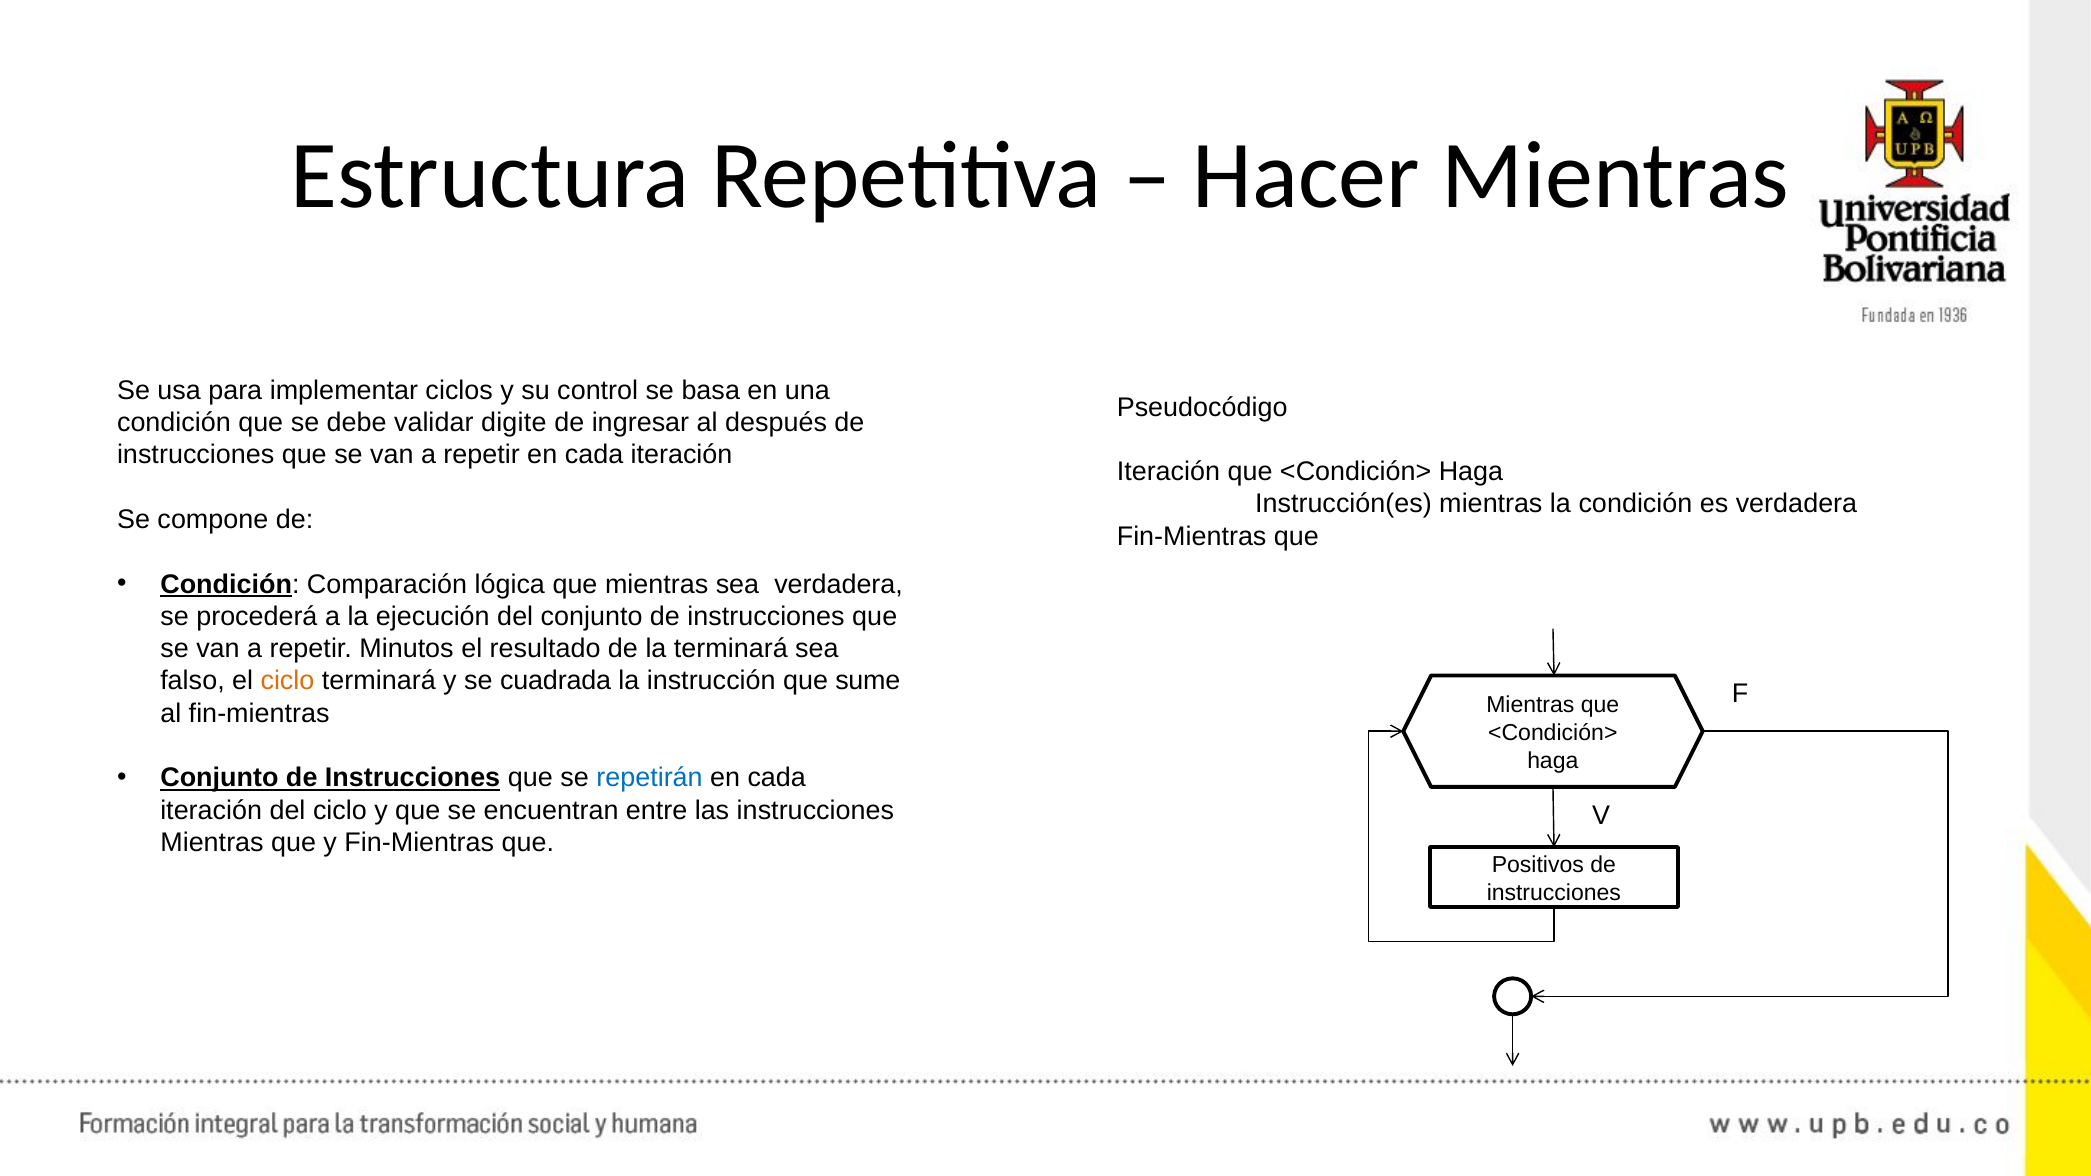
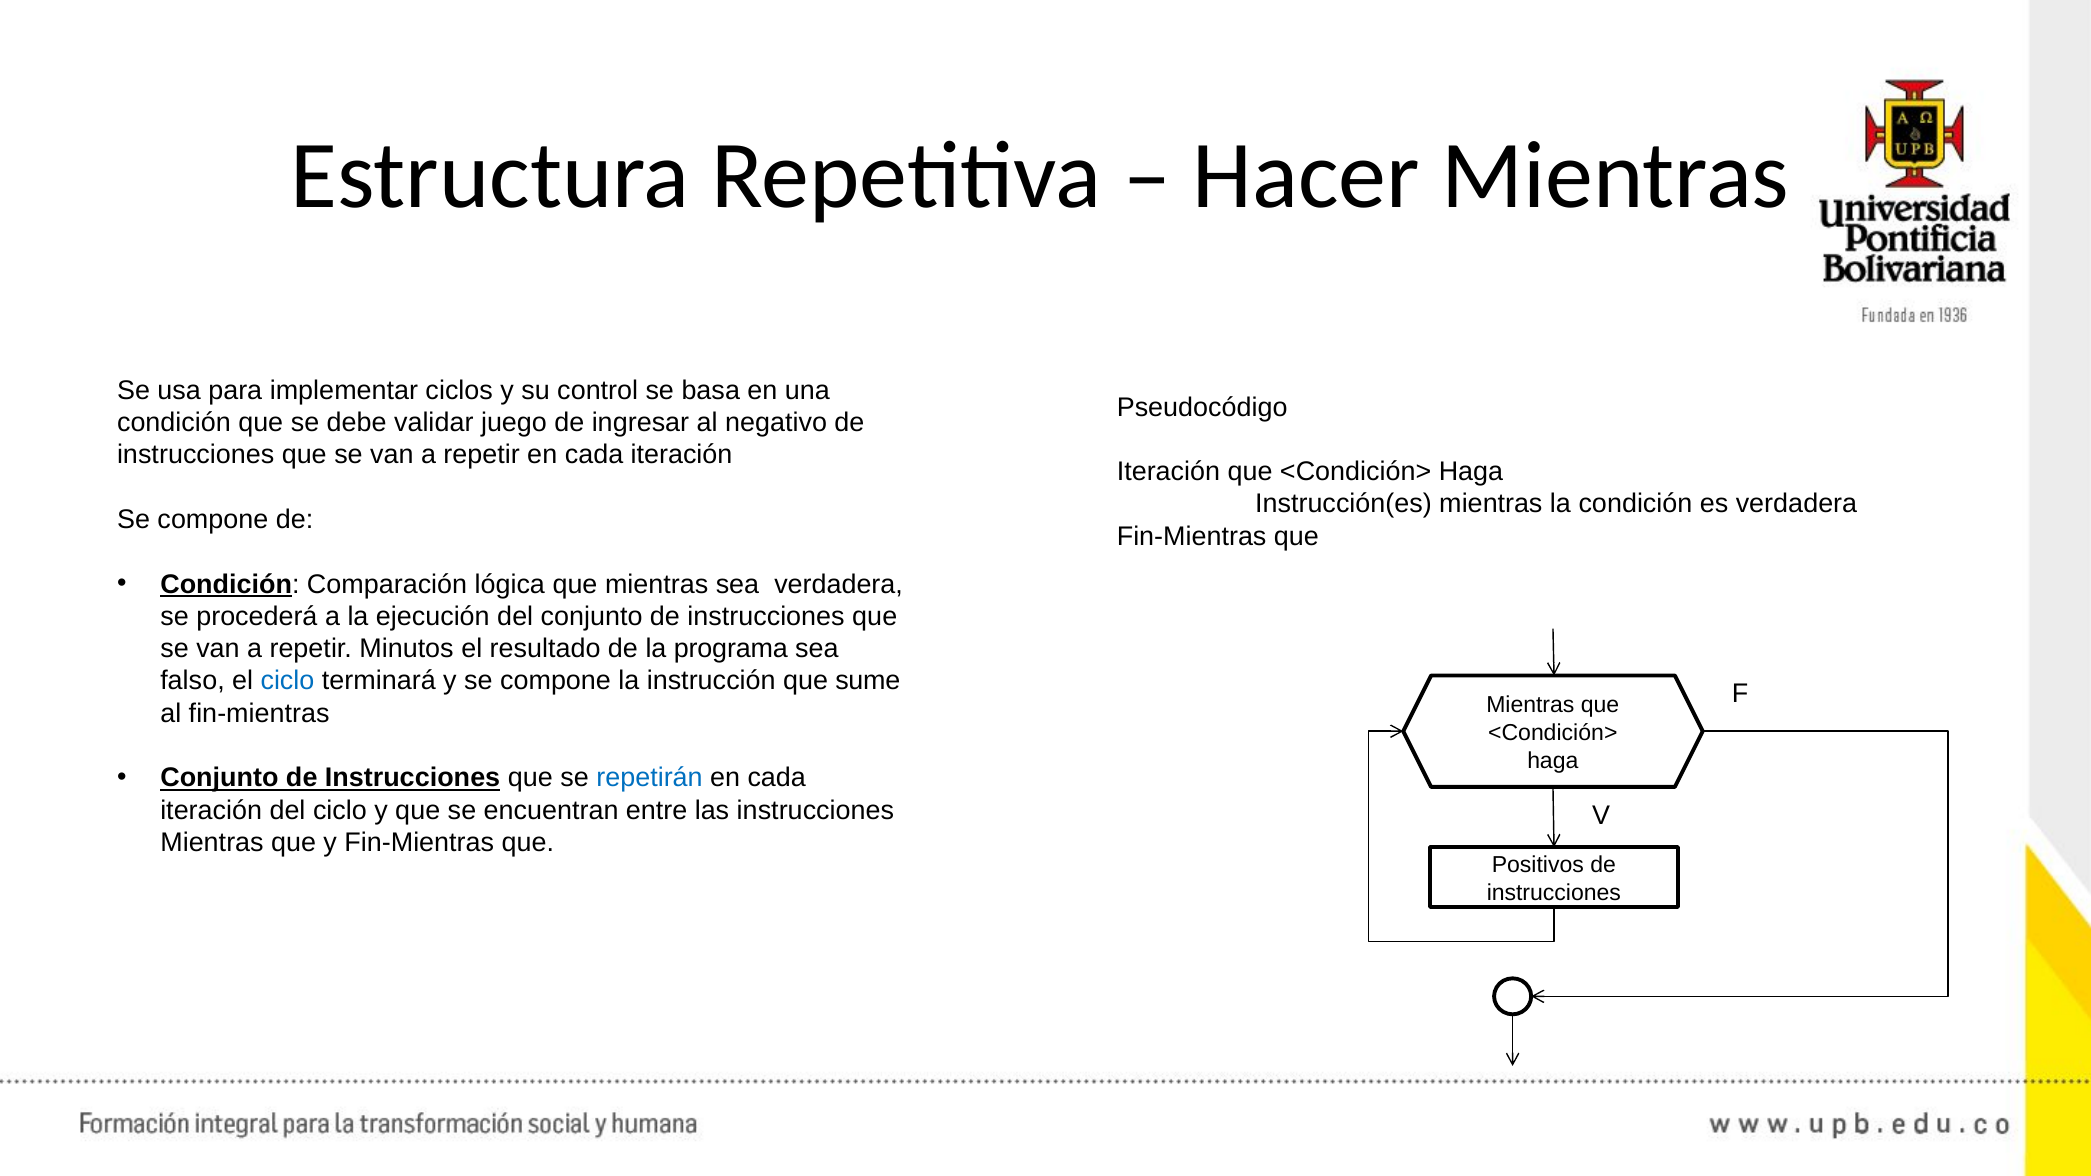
digite: digite -> juego (514, 423)
después: después -> negativo (776, 423)
la terminará: terminará -> programa (731, 649)
ciclo colour: orange -> blue (287, 681)
y se cuadrada: cuadrada -> compone (556, 681)
